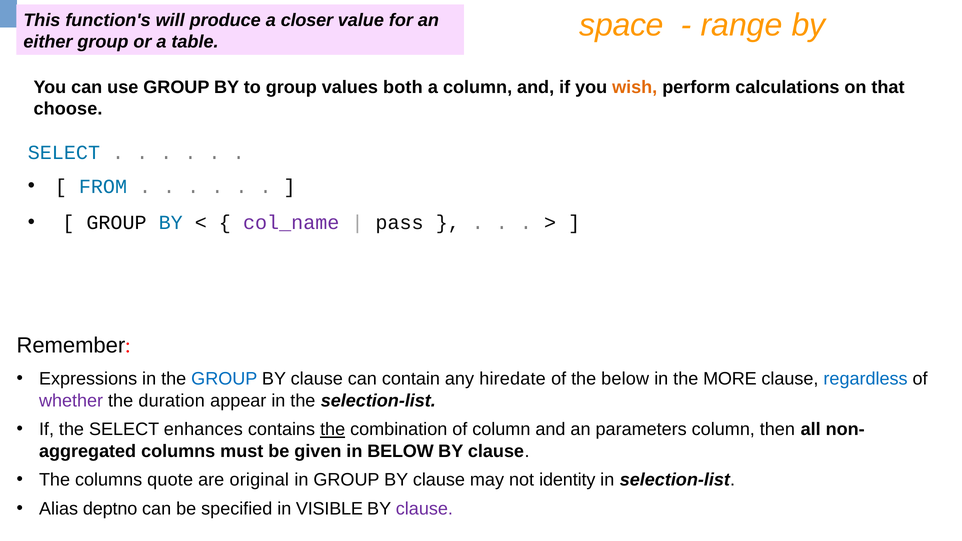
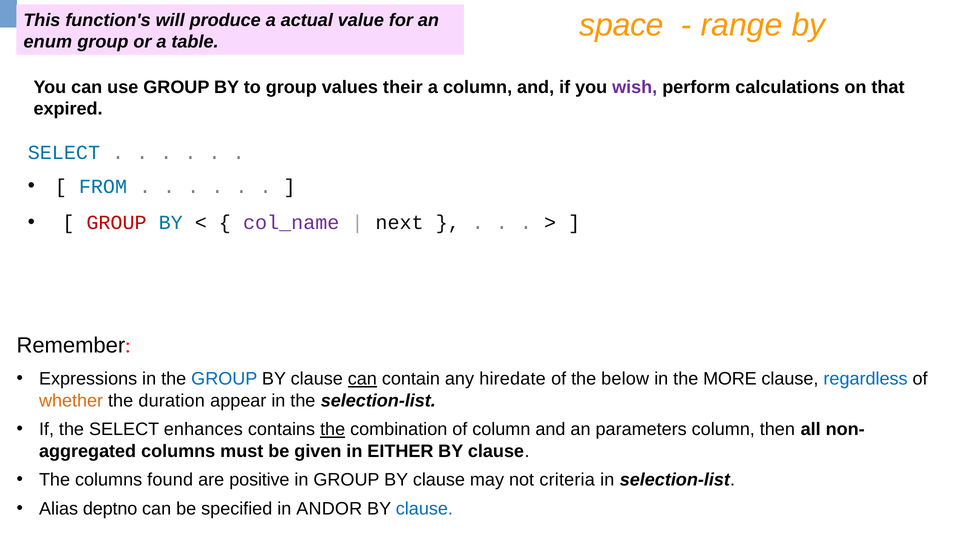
closer: closer -> actual (307, 20)
either: either -> enum (48, 42)
both: both -> their (403, 87)
wish colour: orange -> purple (635, 87)
choose: choose -> expired (68, 109)
GROUP colour: black -> red (116, 223)
pass: pass -> next (400, 223)
can underline: none -> present (362, 379)
whether colour: purple -> orange (71, 401)
in BELOW: BELOW -> EITHER (400, 451)
quote: quote -> found (170, 480)
original: original -> positive (259, 480)
identity: identity -> criteria (567, 480)
VISIBLE: VISIBLE -> ANDOR (329, 509)
clause colour: purple -> blue (424, 509)
